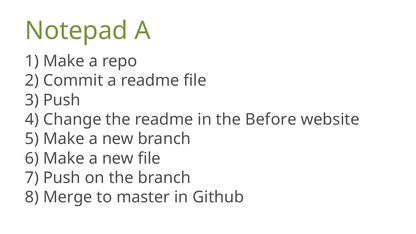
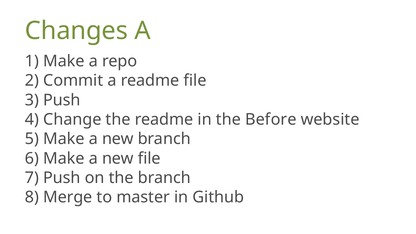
Notepad: Notepad -> Changes (76, 31)
